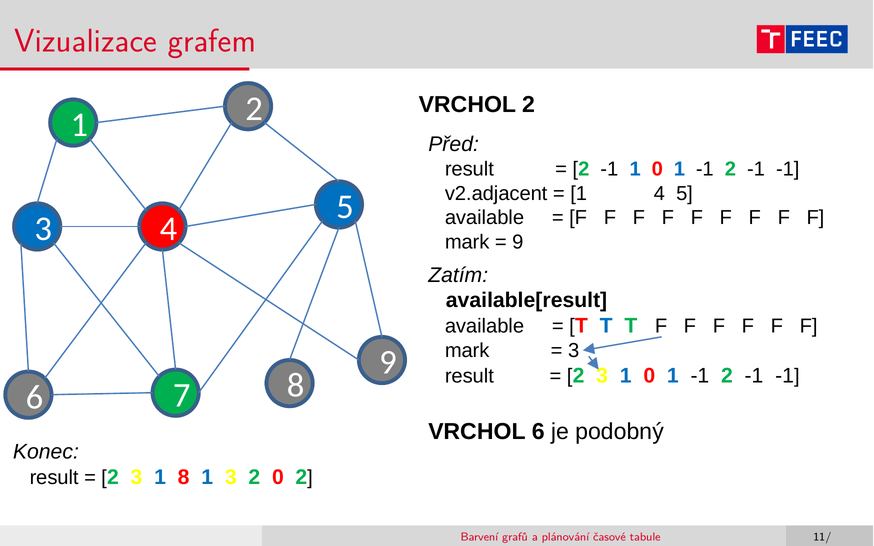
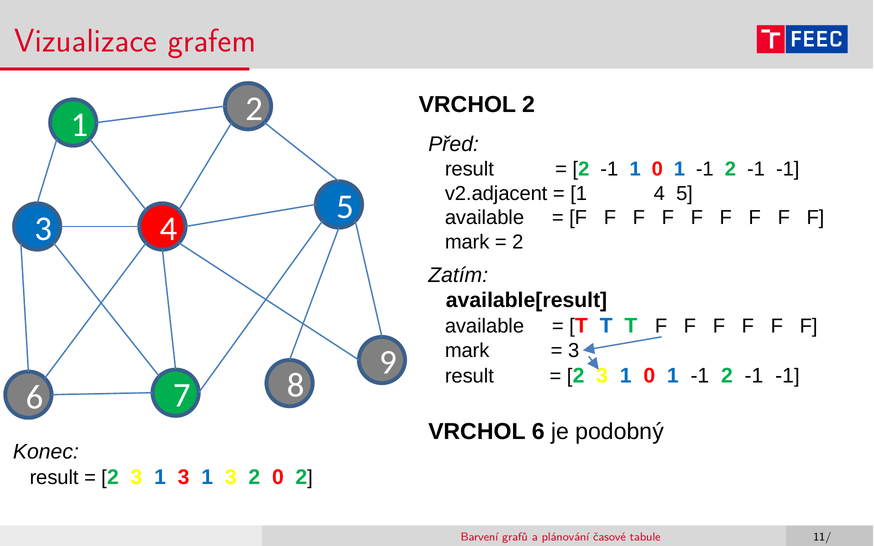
9: 9 -> 2 (518, 242)
2 3 1 8: 8 -> 3 (184, 477)
